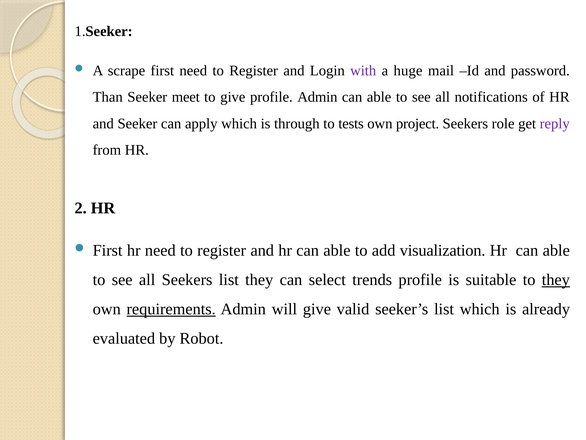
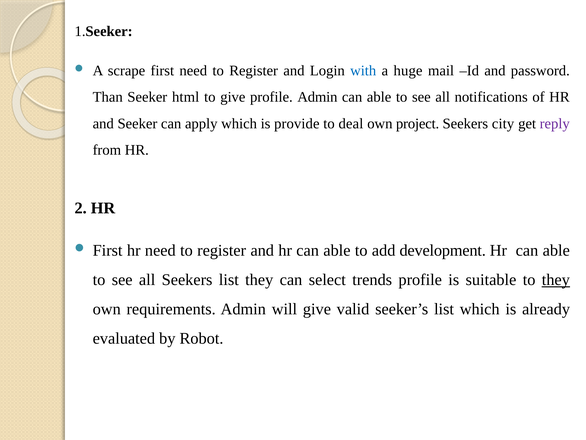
with colour: purple -> blue (363, 71)
meet: meet -> html (186, 97)
through: through -> provide (297, 123)
tests: tests -> deal (351, 123)
role: role -> city (503, 123)
visualization: visualization -> development (443, 250)
requirements underline: present -> none (171, 309)
